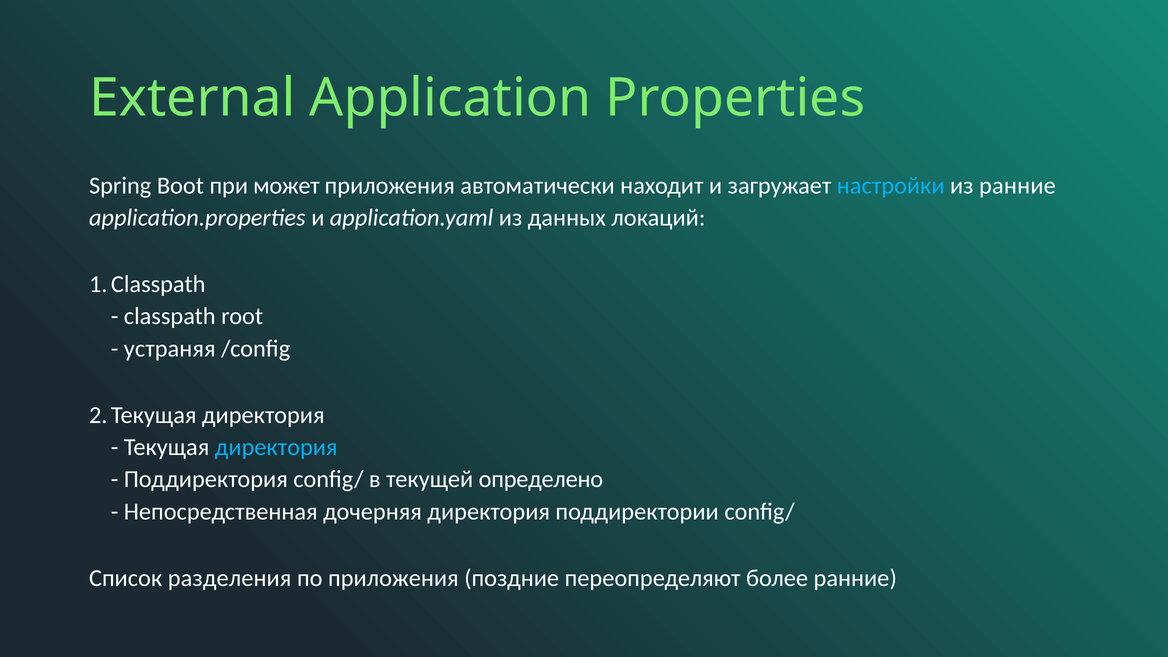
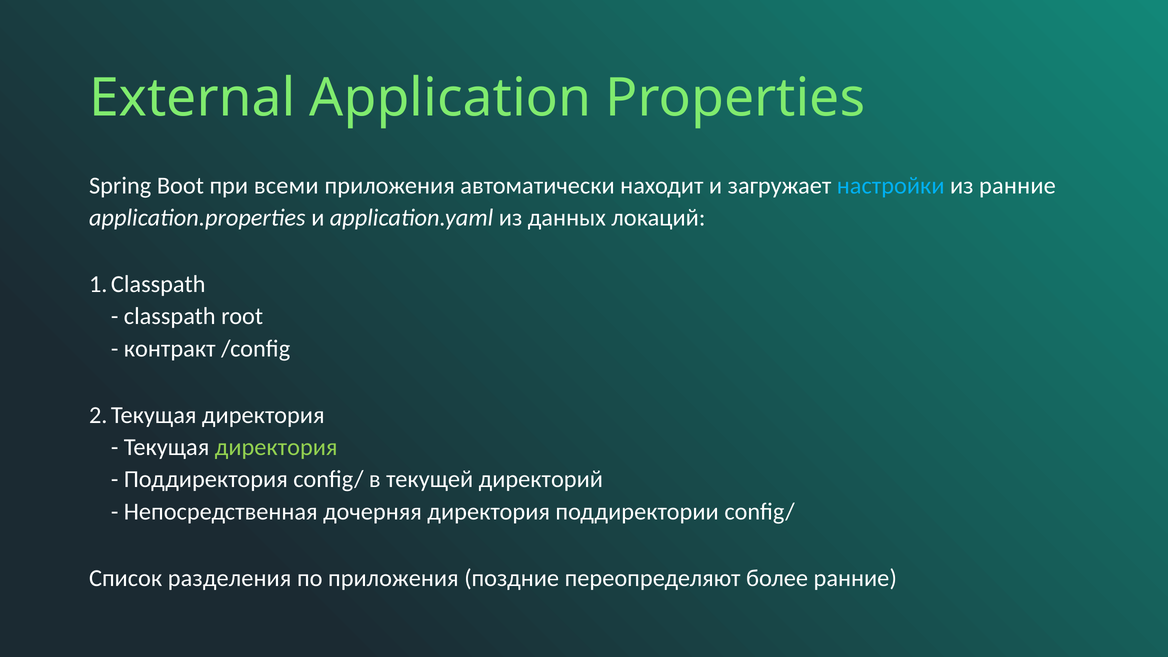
может: может -> всеми (286, 186)
устраняя: устраняя -> контракт (170, 349)
директория colour: light blue -> light green (276, 447)
определено: определено -> директорий (541, 479)
